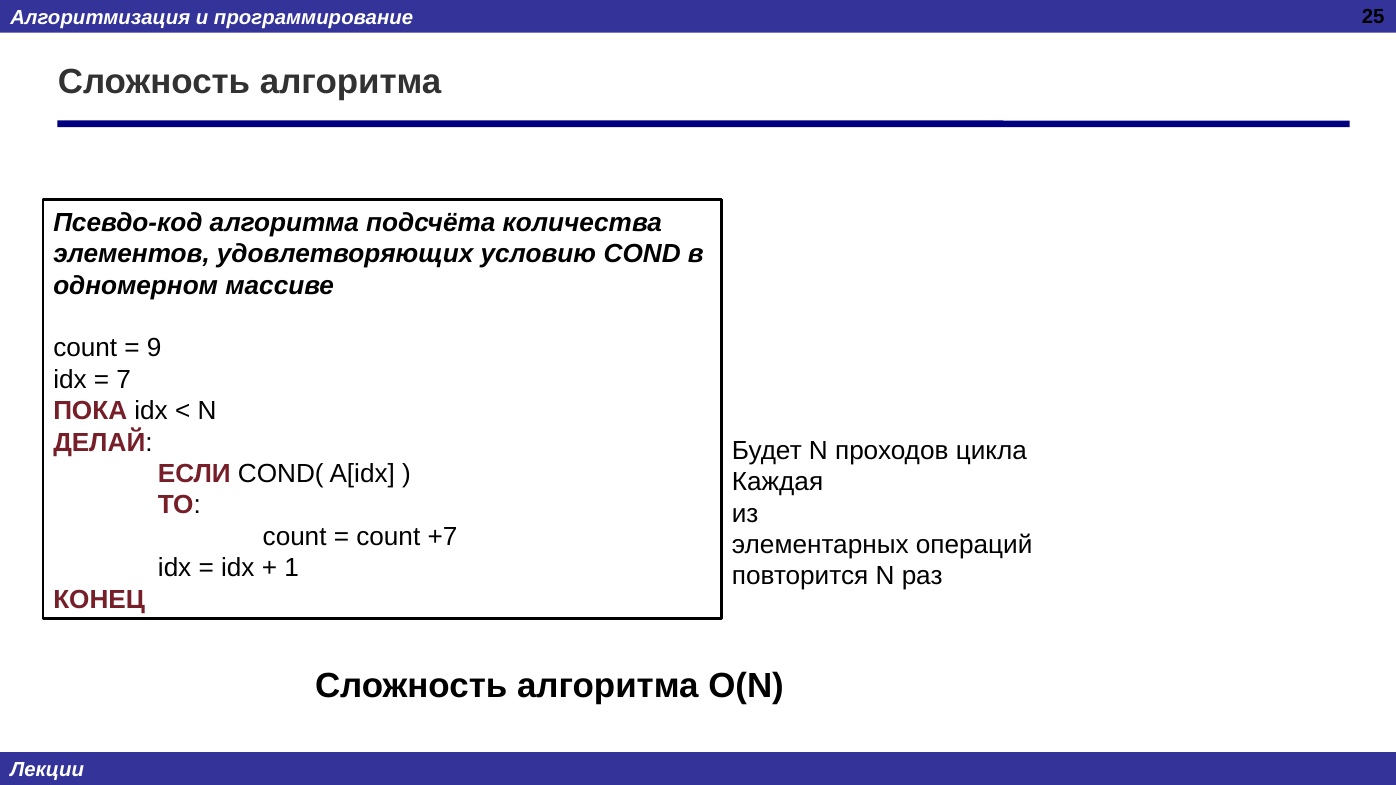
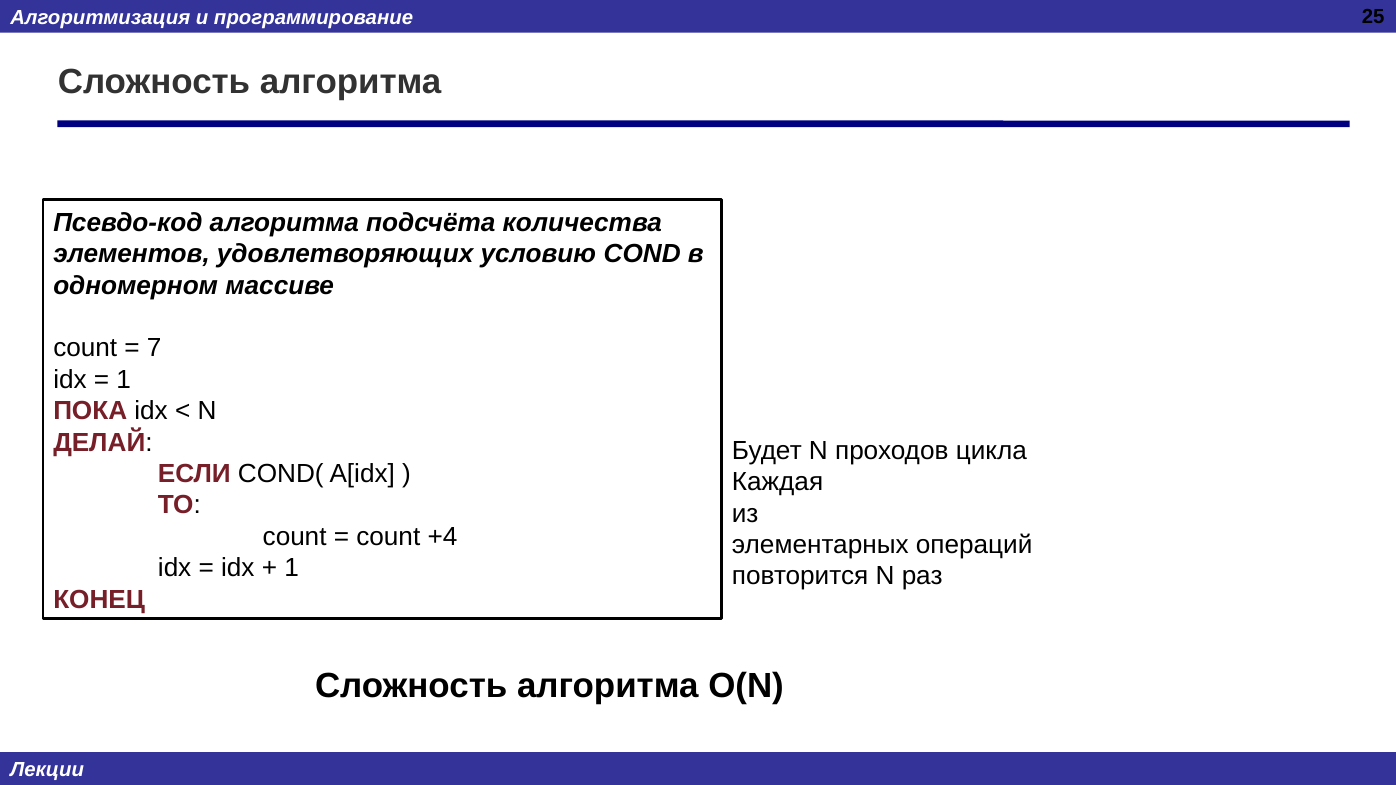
9: 9 -> 7 (154, 348)
7: 7 -> 1 (124, 380)
+7: +7 -> +4 (442, 537)
